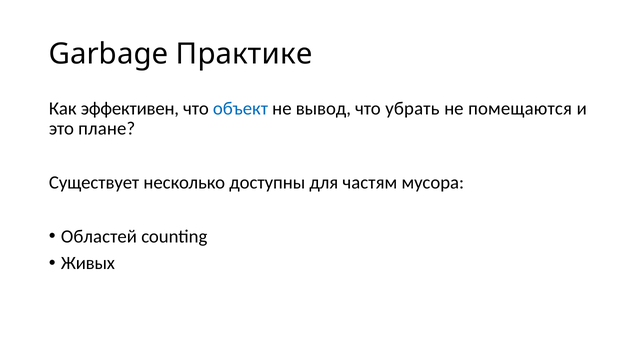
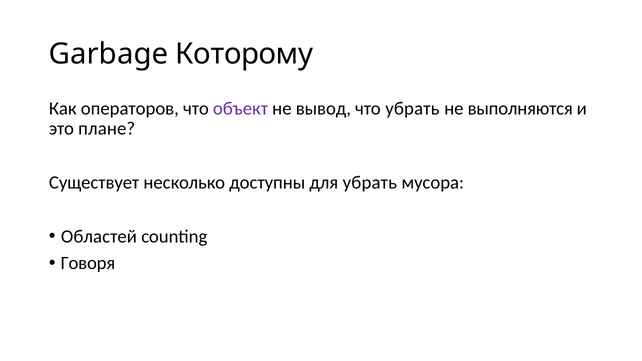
Практике: Практике -> Которому (244, 54)
эффективен: эффективен -> операторов (130, 109)
объект colour: blue -> purple (240, 109)
помещаются: помещаются -> выполняются (520, 109)
для частям: частям -> убрать (370, 183)
Живых: Живых -> Говоря (88, 263)
